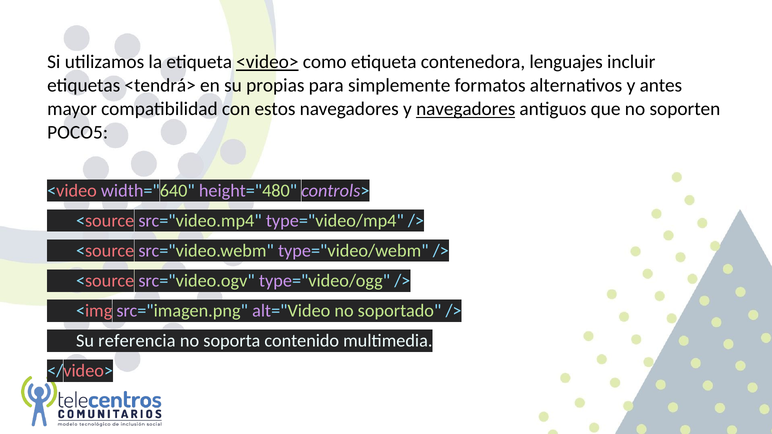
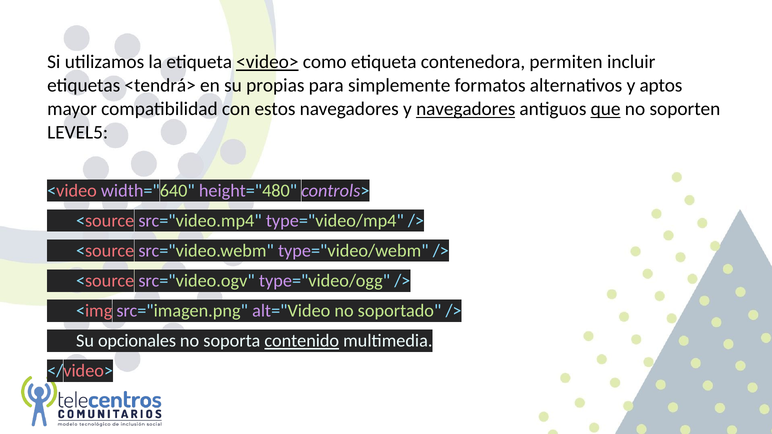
lenguajes: lenguajes -> permiten (566, 62)
antes: antes -> aptos (661, 86)
que underline: none -> present (606, 109)
POCO5: POCO5 -> LEVEL5 (78, 133)
referencia: referencia -> opcionales (137, 341)
contenido underline: none -> present (302, 341)
